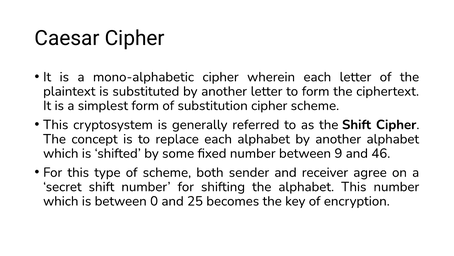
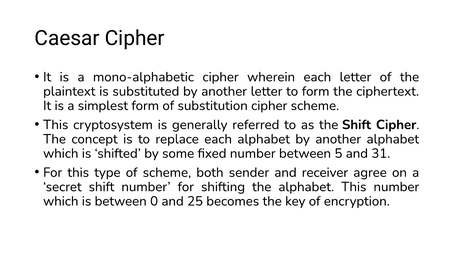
9: 9 -> 5 (338, 153)
46: 46 -> 31 (381, 153)
